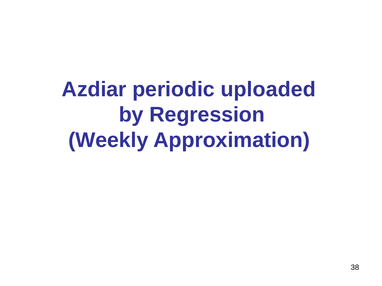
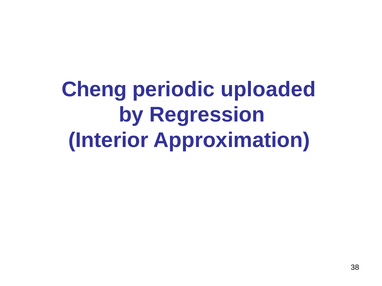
Azdiar: Azdiar -> Cheng (94, 89)
Weekly: Weekly -> Interior (108, 140)
